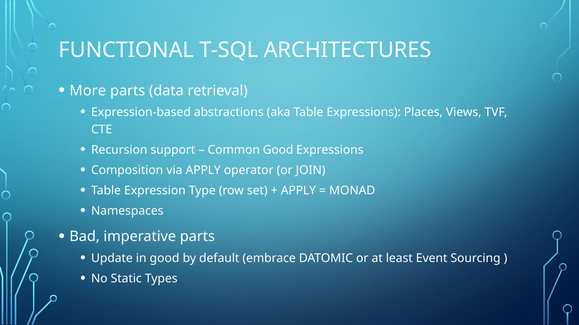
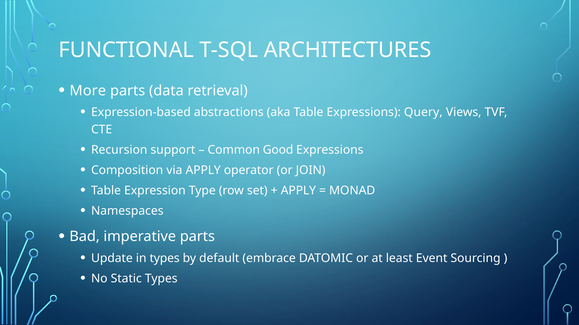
Places: Places -> Query (423, 112)
in good: good -> types (165, 259)
